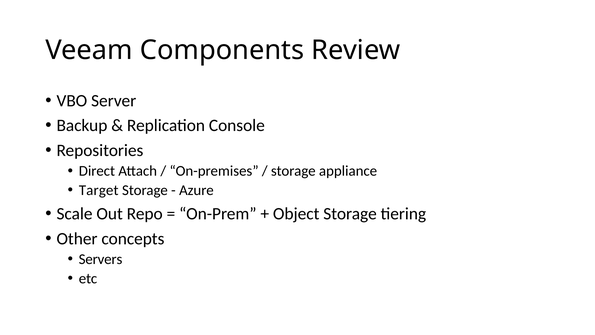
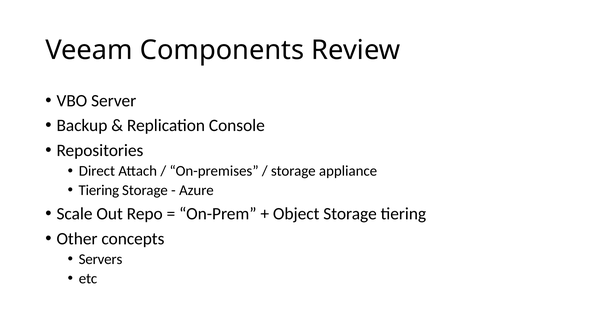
Target: Target -> Tiering (99, 190)
